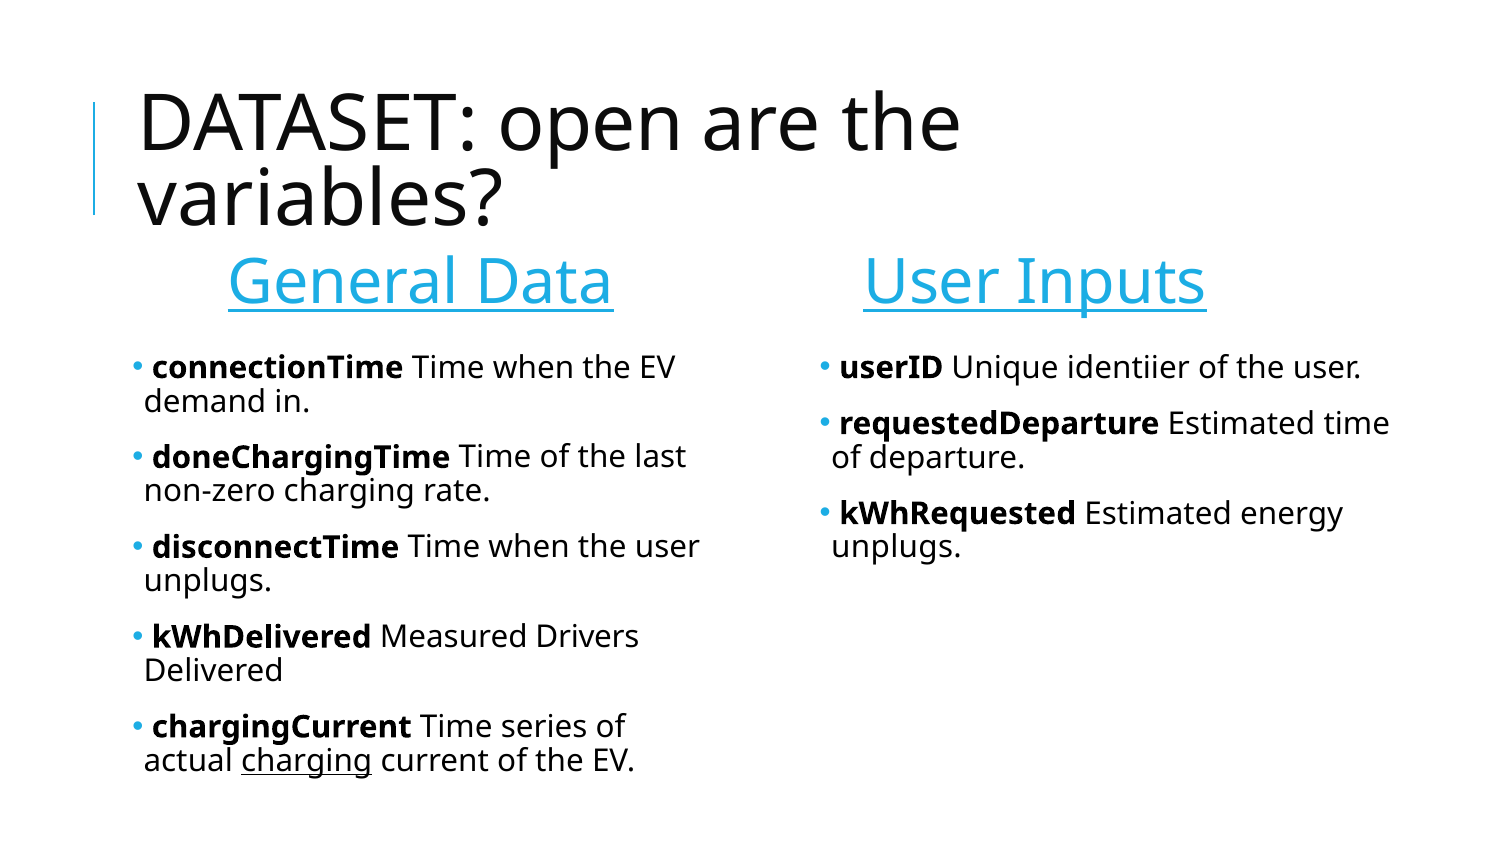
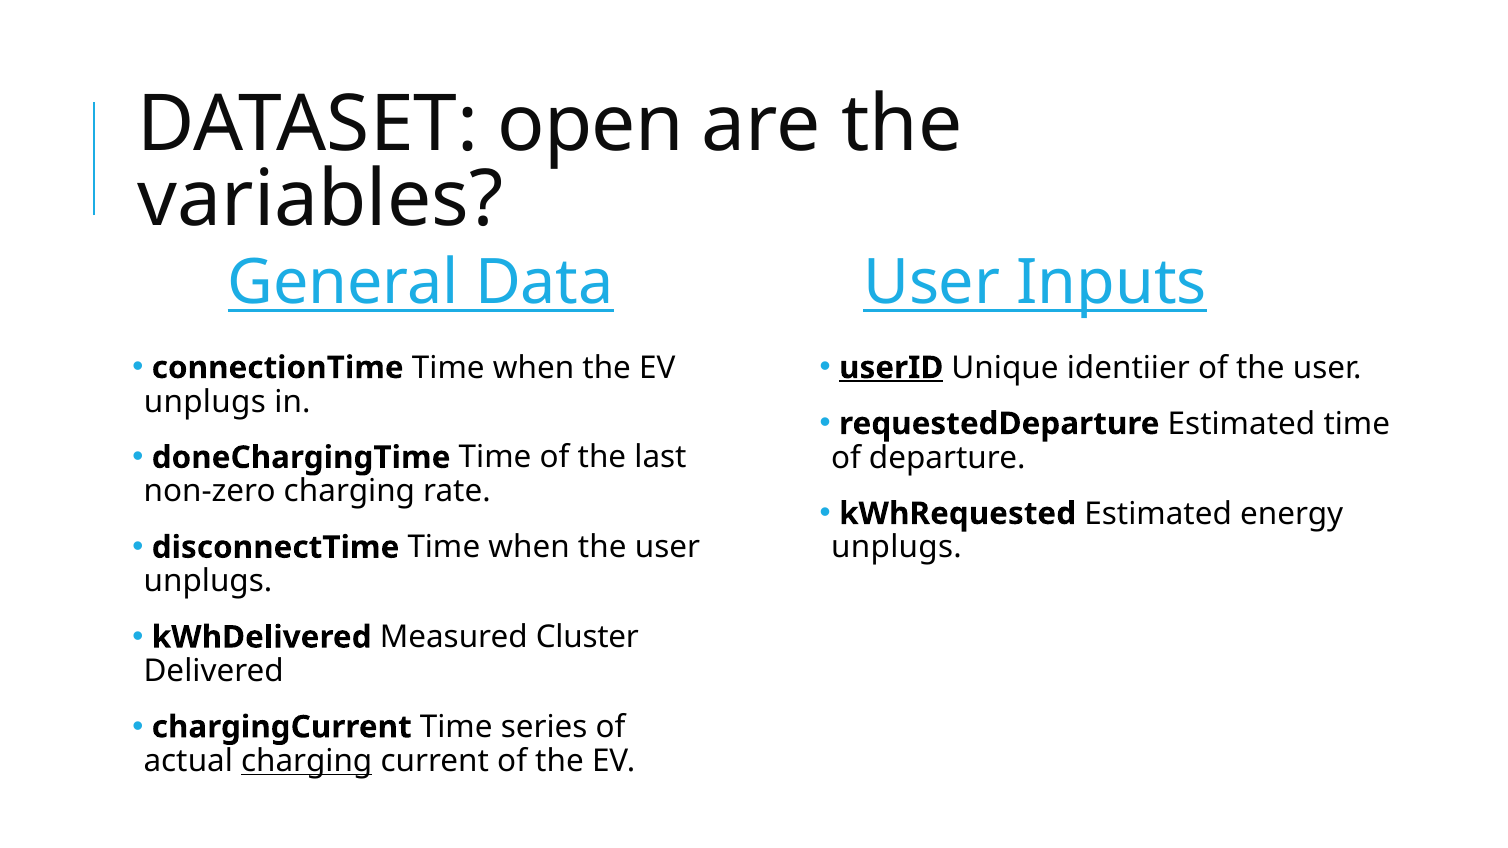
userID underline: none -> present (891, 368)
demand: demand -> unplugs (205, 402)
Drivers: Drivers -> Cluster (587, 637)
